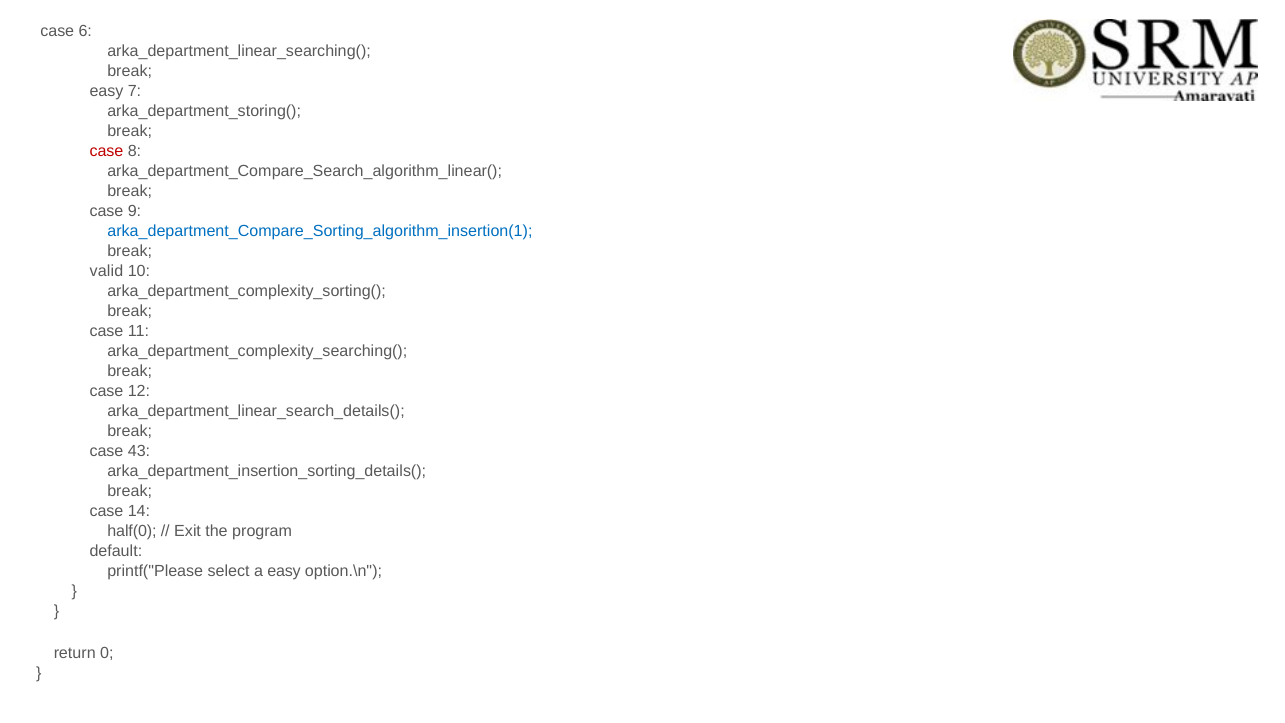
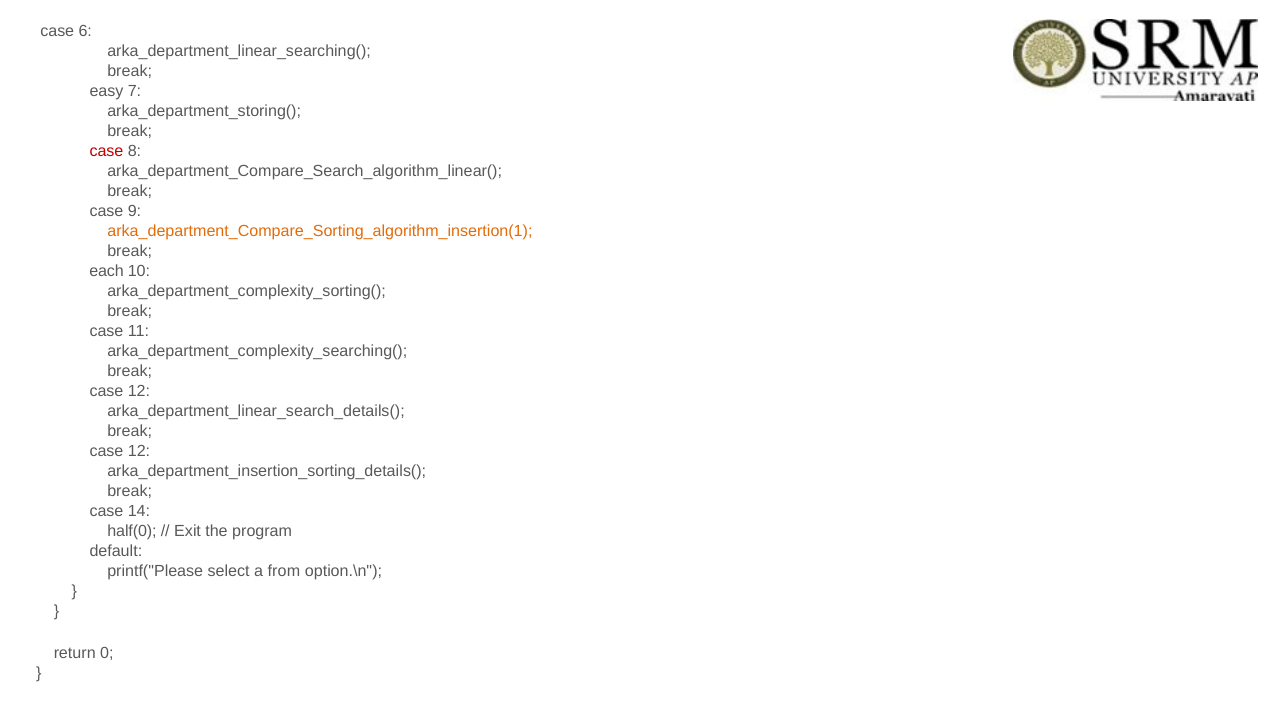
arka_department_Compare_Sorting_algorithm_insertion(1 colour: blue -> orange (320, 231)
valid: valid -> each (107, 271)
43: 43 -> 12 (139, 451)
a easy: easy -> from (284, 571)
